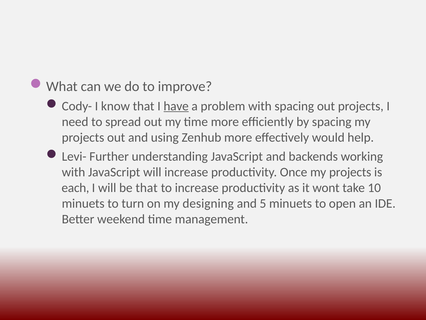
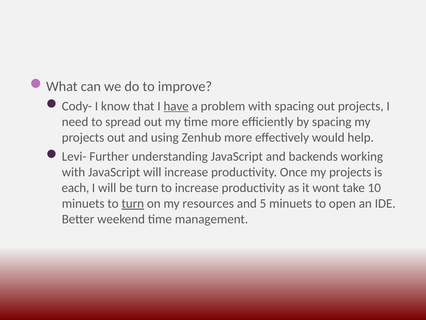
be that: that -> turn (147, 188)
turn underline: none -> present (133, 203)
designing: designing -> resources (208, 203)
